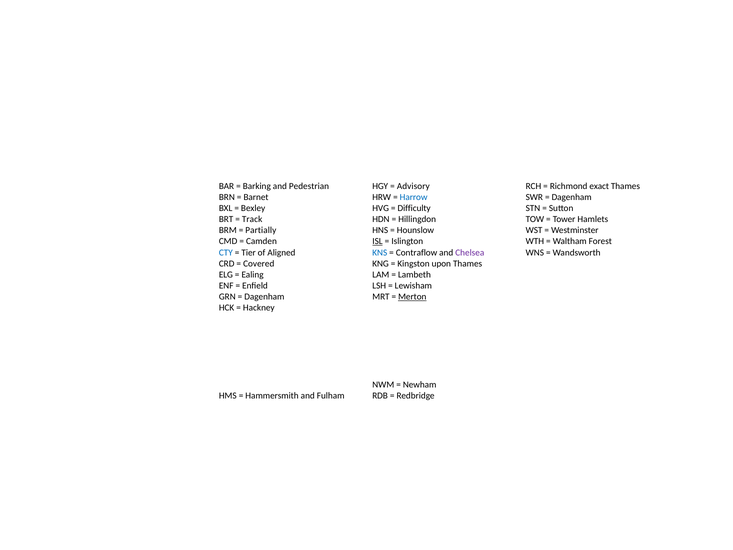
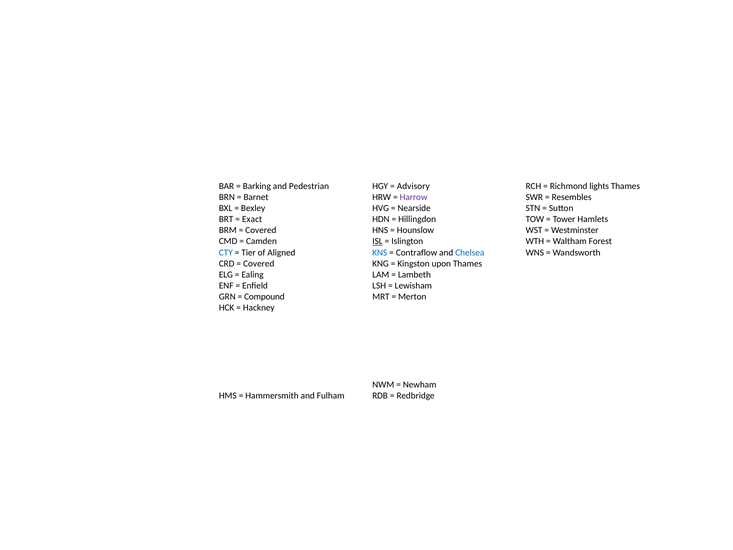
exact: exact -> lights (599, 186)
Harrow colour: blue -> purple (414, 197)
Dagenham: Dagenham -> Resembles (572, 197)
Difficulty: Difficulty -> Nearside (414, 208)
Track: Track -> Exact (252, 219)
Partially: Partially -> Covered (261, 230)
Chelsea colour: purple -> blue (470, 252)
Dagenham: Dagenham -> Compound (264, 296)
Merton underline: present -> none (412, 296)
